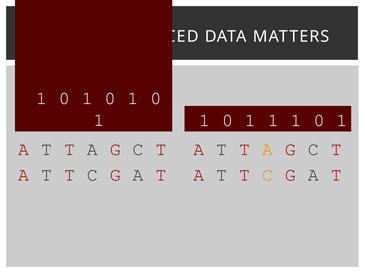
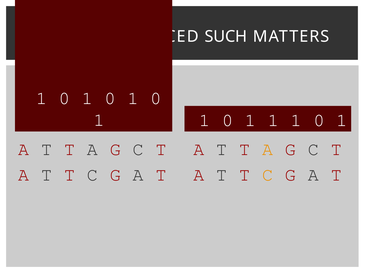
DATA: DATA -> SUCH (226, 36)
